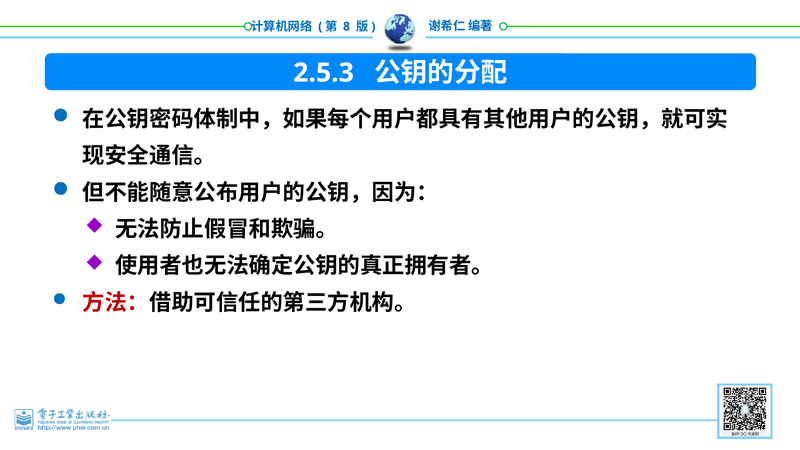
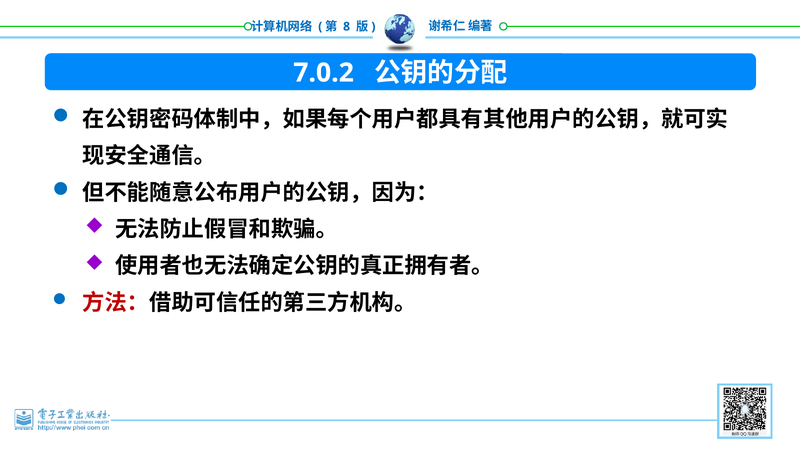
2.5.3: 2.5.3 -> 7.0.2 (324, 73)
